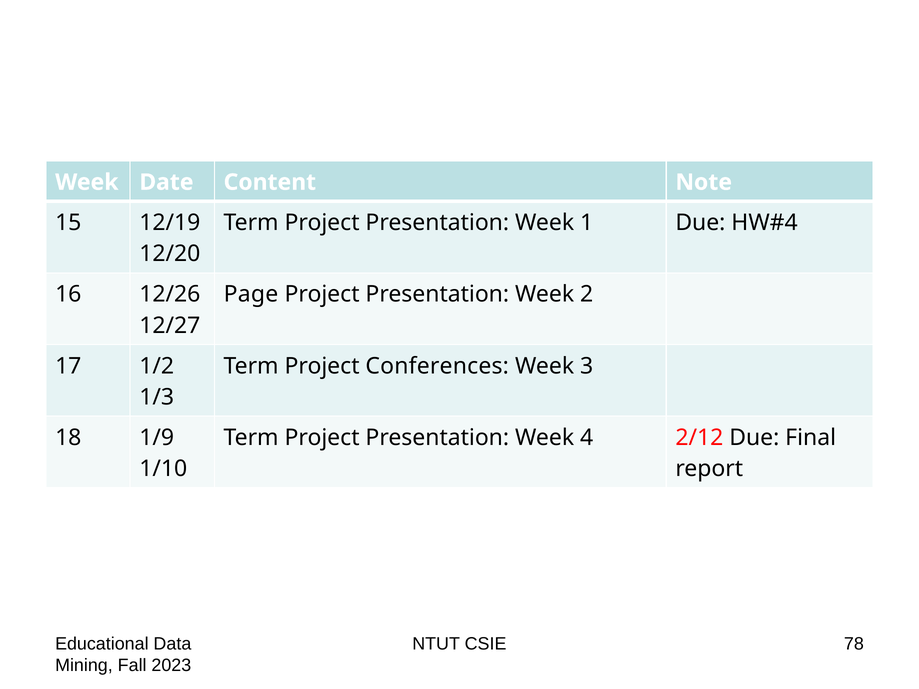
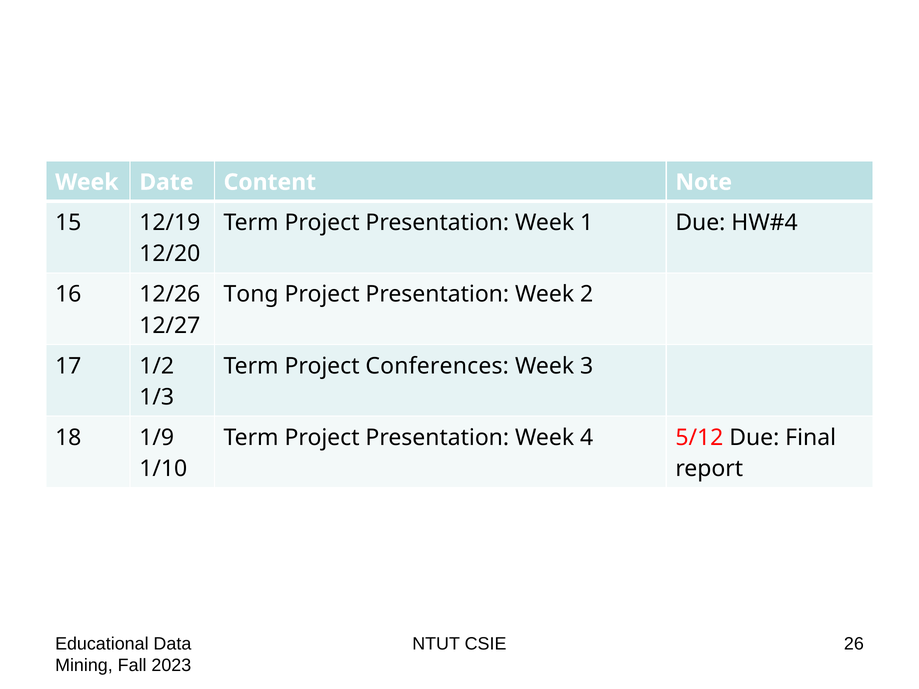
Page: Page -> Tong (251, 294)
2/12: 2/12 -> 5/12 (699, 438)
78: 78 -> 26 (854, 644)
